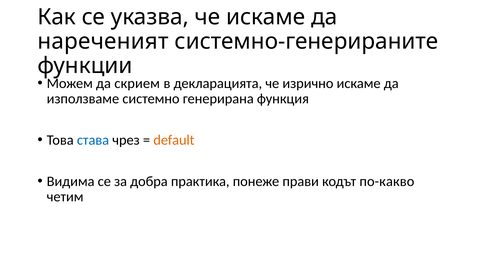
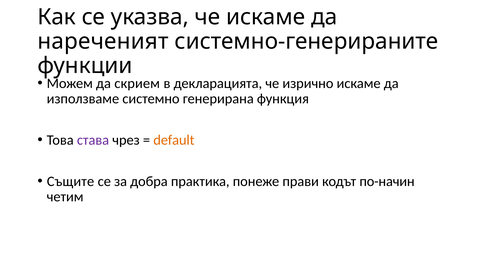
става colour: blue -> purple (93, 140)
Видима: Видима -> Същите (71, 181)
по-какво: по-какво -> по-начин (387, 181)
